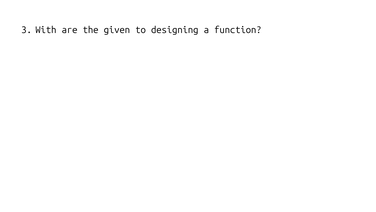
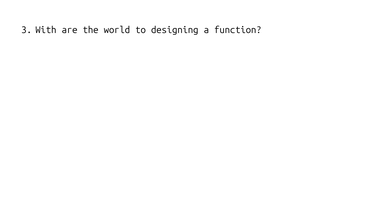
given: given -> world (117, 30)
